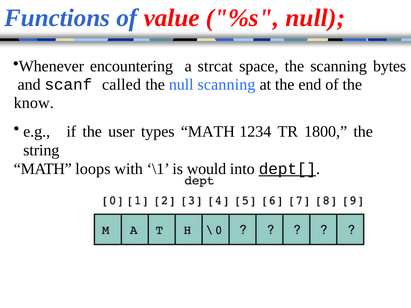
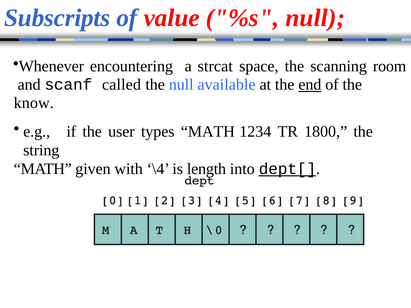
Functions: Functions -> Subscripts (57, 18)
bytes: bytes -> room (390, 66)
null scanning: scanning -> available (227, 85)
end underline: none -> present (310, 85)
loops: loops -> given (93, 169)
\1: \1 -> \4 (158, 169)
would: would -> length (207, 169)
